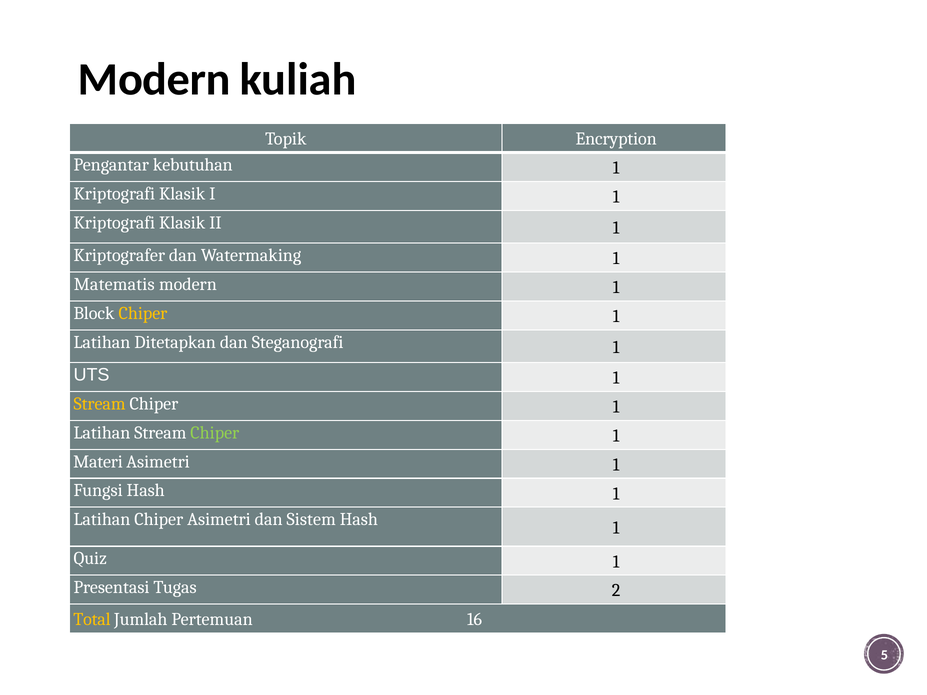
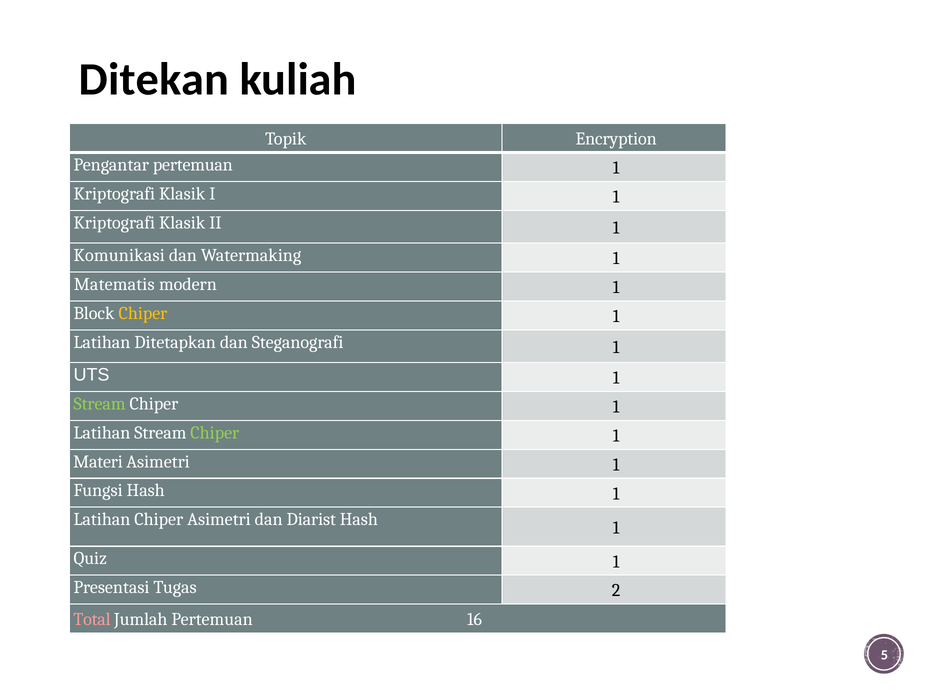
Modern: Modern -> Ditekan (154, 79)
Pengantar kebutuhan: kebutuhan -> pertemuan (193, 165)
Kriptografer: Kriptografer -> Komunikasi (119, 255)
Stream colour: yellow -> light green (100, 404)
Sistem: Sistem -> Diarist (311, 520)
Total colour: yellow -> pink (92, 620)
